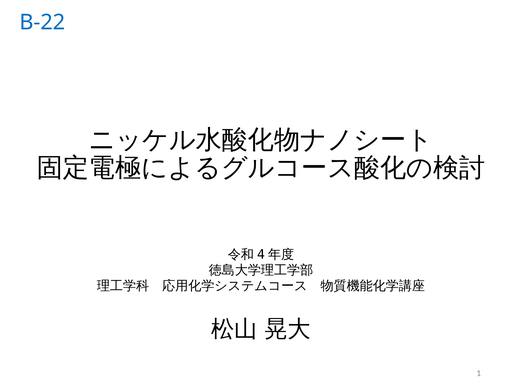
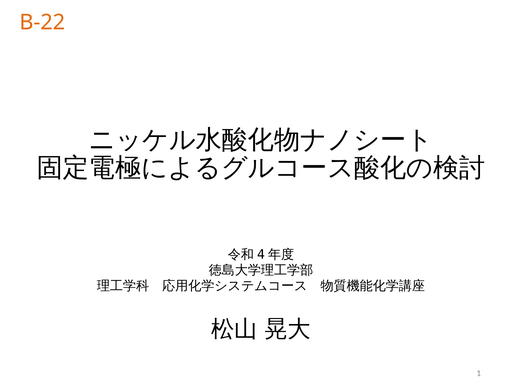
B-22 colour: blue -> orange (42, 22)
